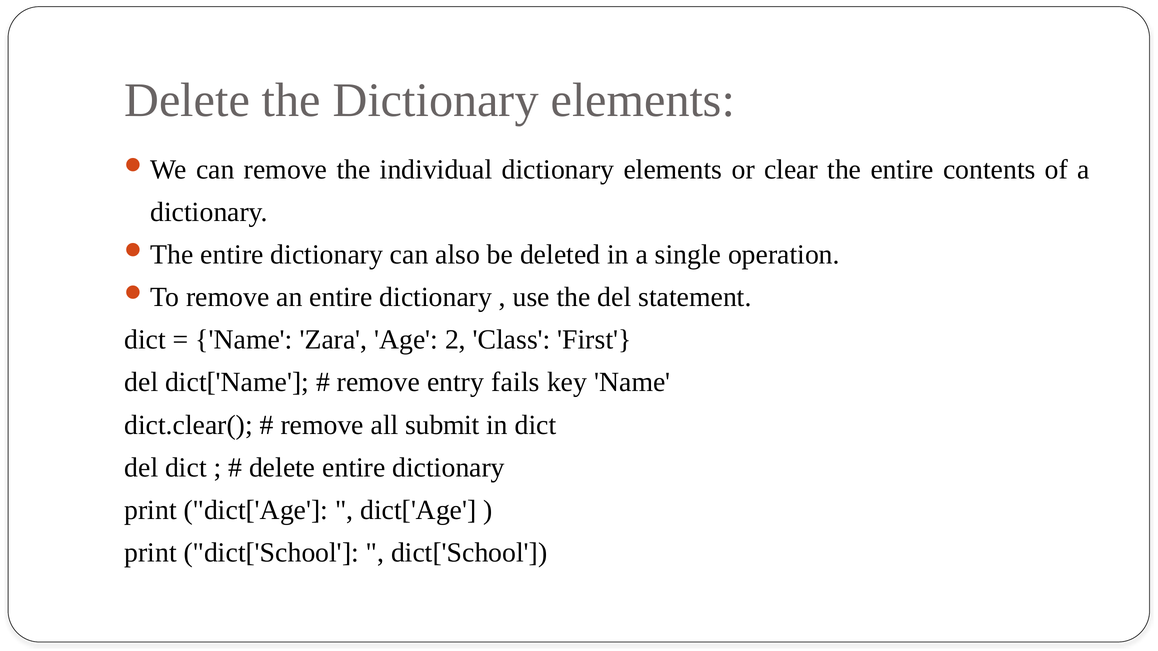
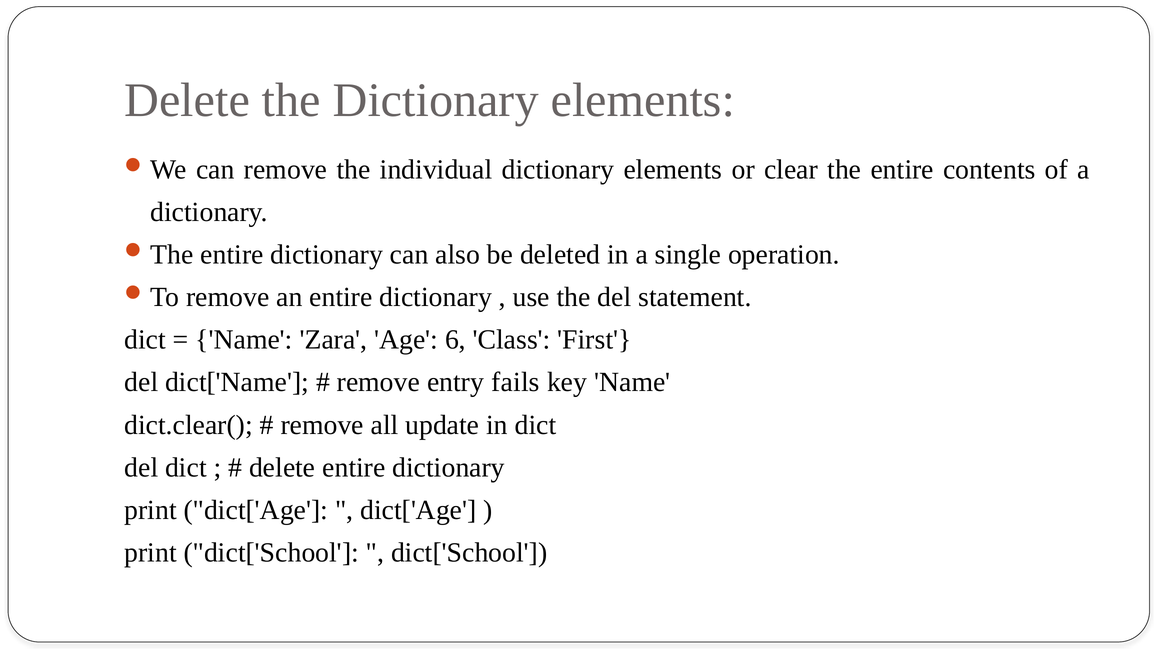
2: 2 -> 6 (455, 340)
submit: submit -> update (442, 425)
